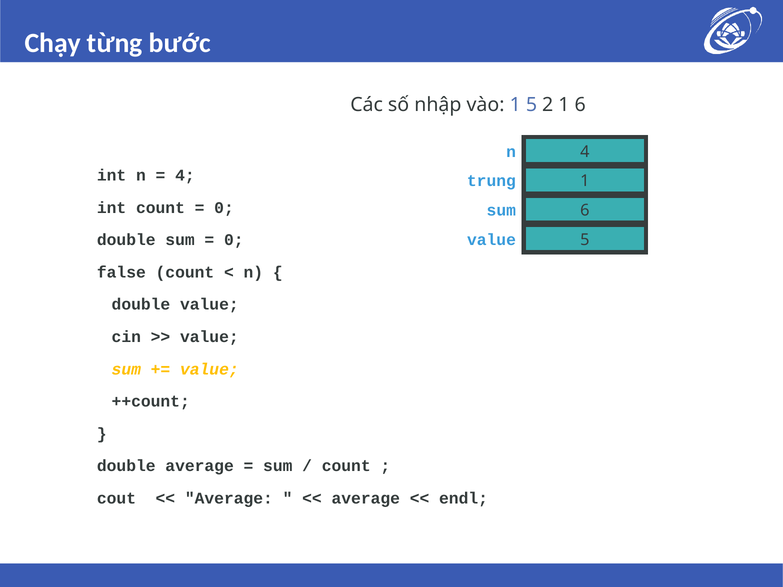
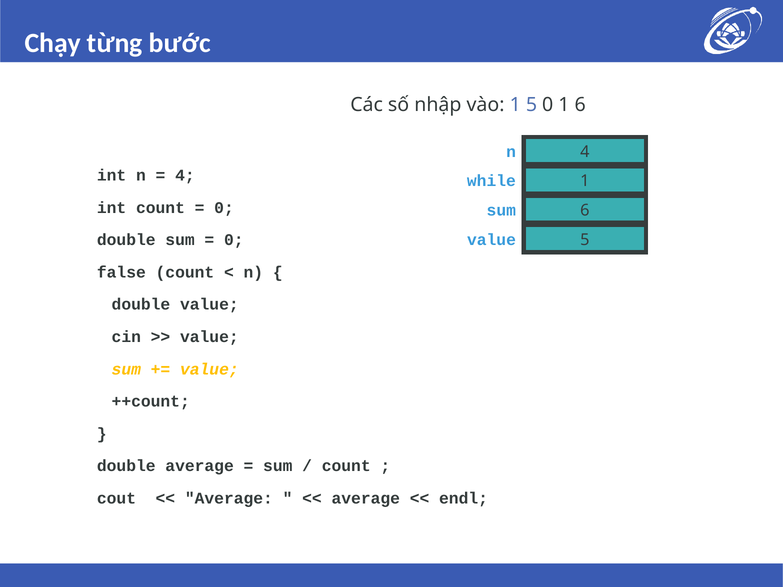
5 2: 2 -> 0 (548, 105)
trung: trung -> while (491, 181)
